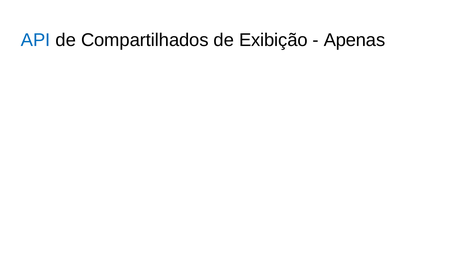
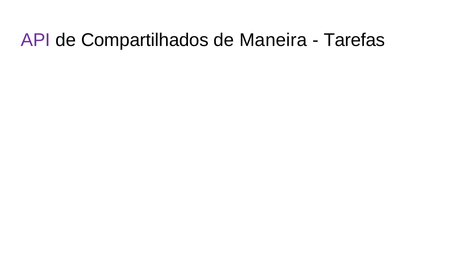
API colour: blue -> purple (36, 40)
Exibição: Exibição -> Maneira (273, 40)
Apenas: Apenas -> Tarefas (354, 40)
